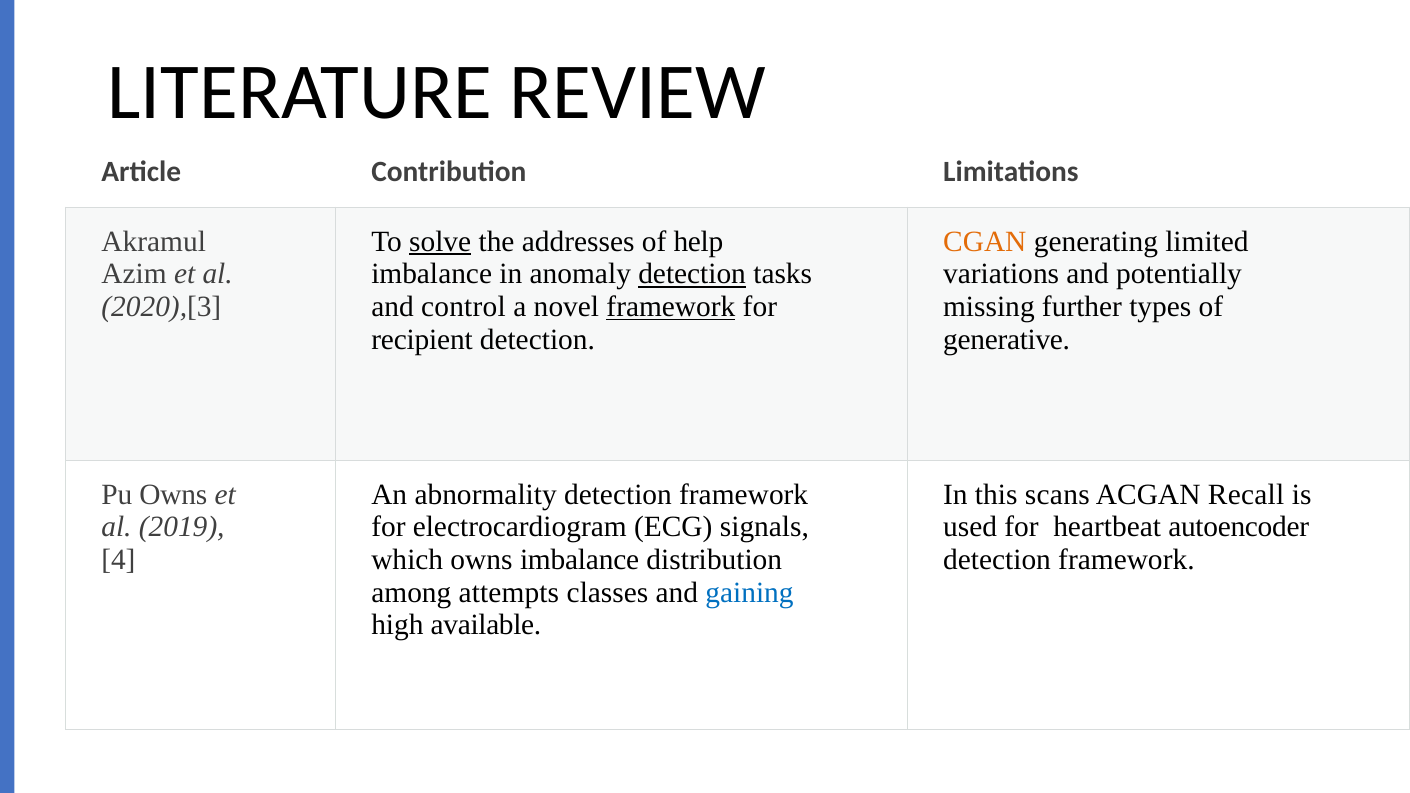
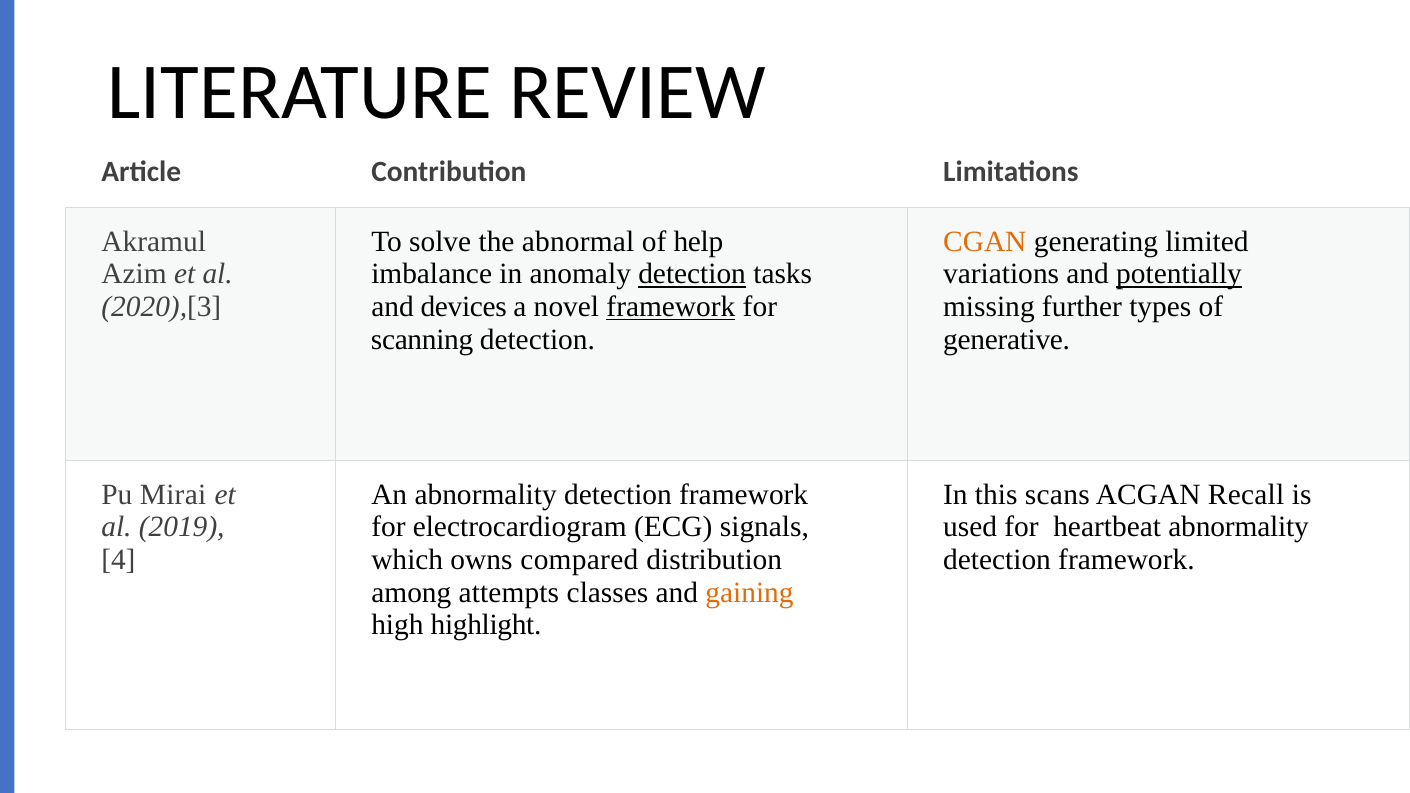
solve underline: present -> none (440, 242)
addresses: addresses -> abnormal (578, 242)
potentially underline: none -> present (1179, 274)
control: control -> devices (464, 307)
recipient: recipient -> scanning (422, 339)
Pu Owns: Owns -> Mirai (173, 495)
heartbeat autoencoder: autoencoder -> abnormality (1239, 527)
owns imbalance: imbalance -> compared (579, 560)
gaining colour: blue -> orange (750, 593)
available: available -> highlight (486, 625)
